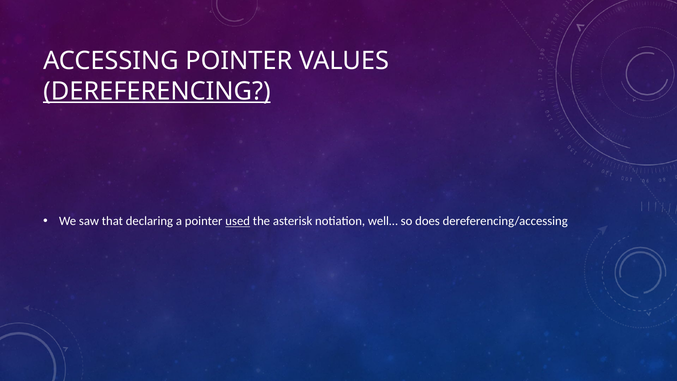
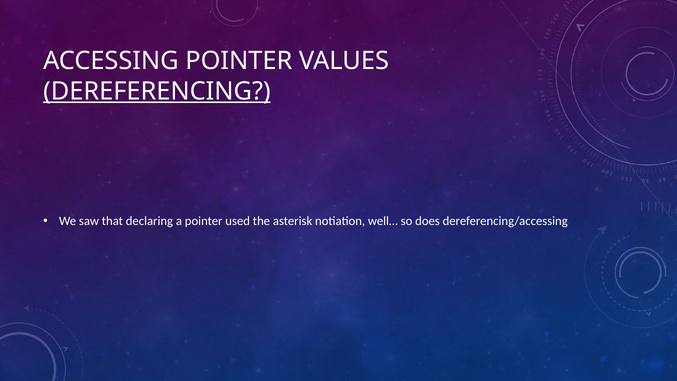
used underline: present -> none (238, 221)
